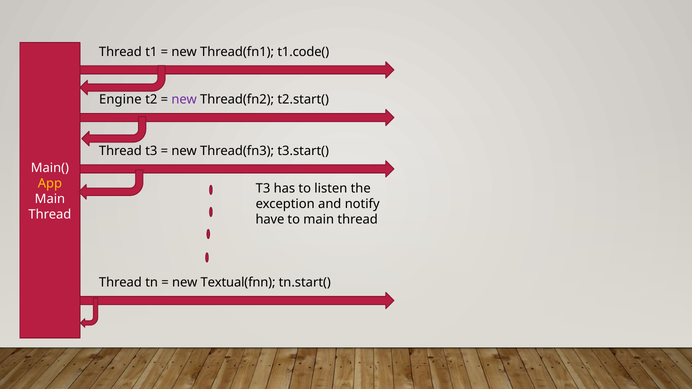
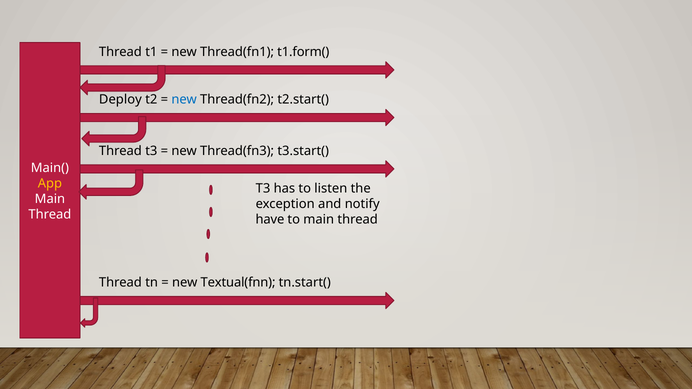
t1.code(: t1.code( -> t1.form( (303, 52)
Engine: Engine -> Deploy (120, 100)
new colour: purple -> blue (184, 100)
